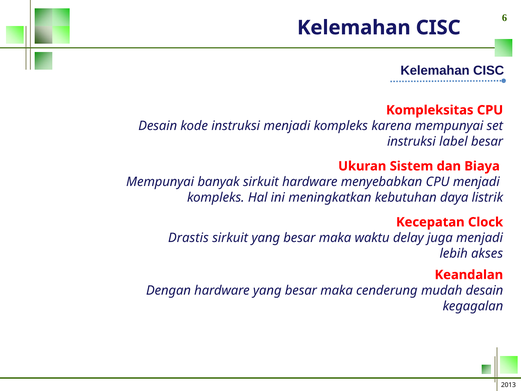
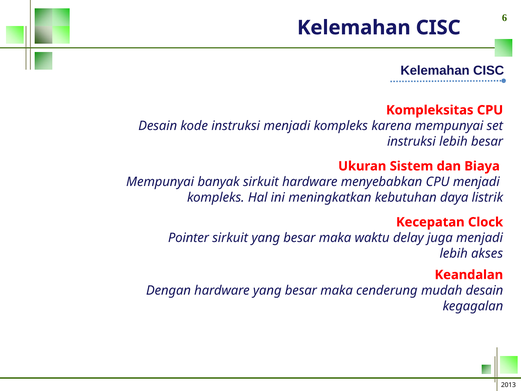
instruksi label: label -> lebih (453, 141)
Drastis: Drastis -> Pointer (189, 238)
